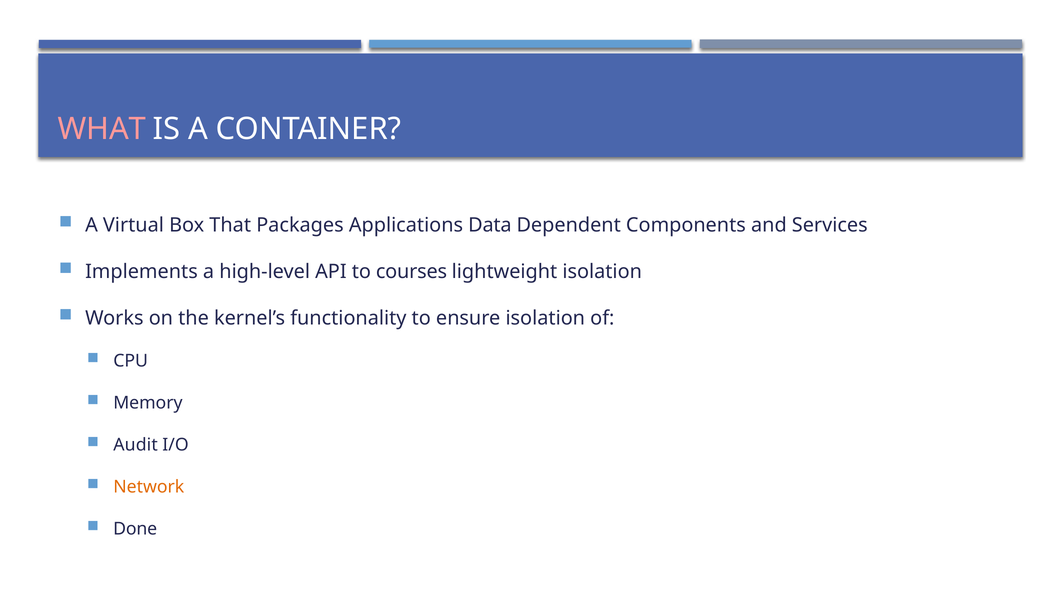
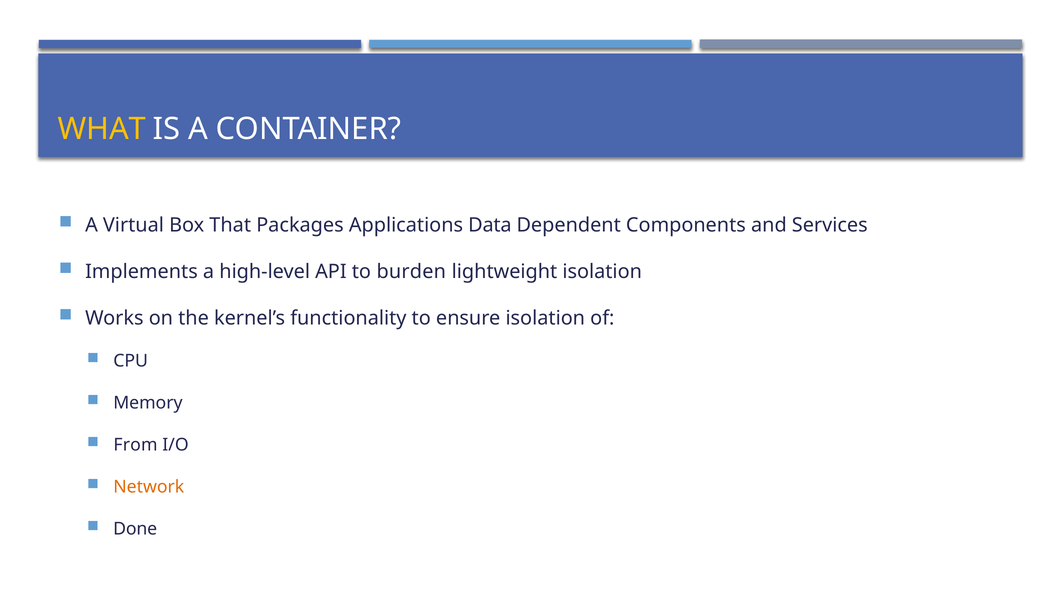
WHAT colour: pink -> yellow (102, 129)
courses: courses -> burden (411, 271)
Audit: Audit -> From (136, 445)
